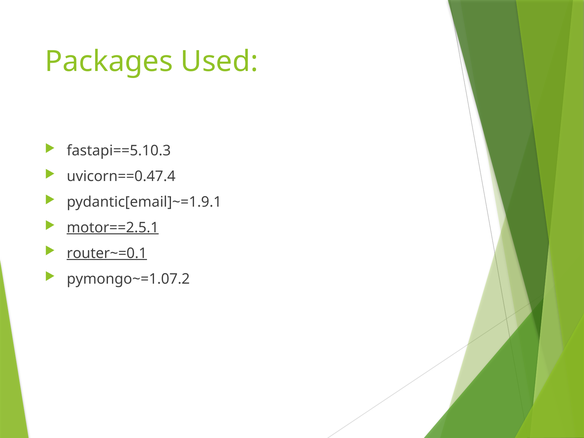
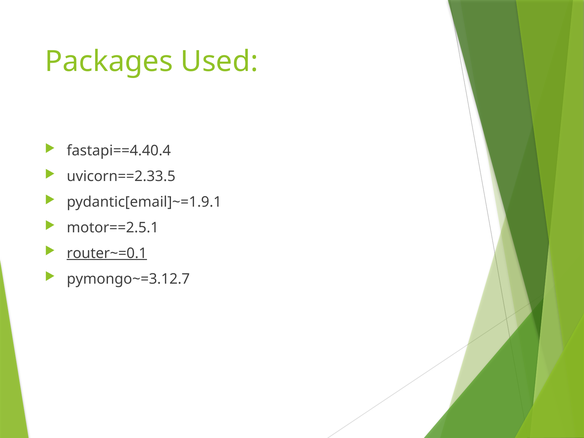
fastapi==5.10.3: fastapi==5.10.3 -> fastapi==4.40.4 (119, 151)
uvicorn==0.47.4: uvicorn==0.47.4 -> uvicorn==2.33.5 (121, 176)
motor==2.5.1 underline: present -> none (113, 228)
pymongo~=1.07.2: pymongo~=1.07.2 -> pymongo~=3.12.7 (128, 279)
